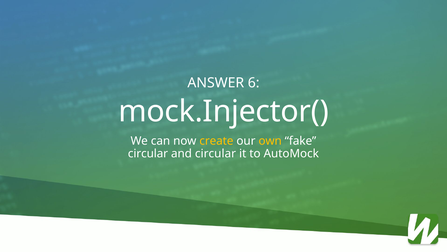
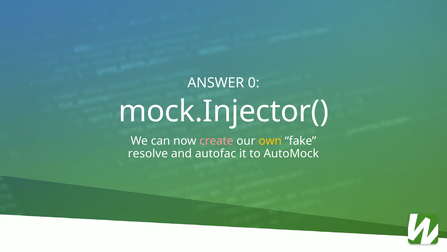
6: 6 -> 0 (254, 83)
create colour: yellow -> pink (216, 141)
circular: circular -> resolve (148, 153)
and circular: circular -> autofac (216, 153)
